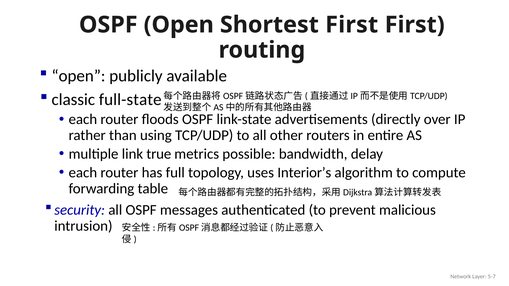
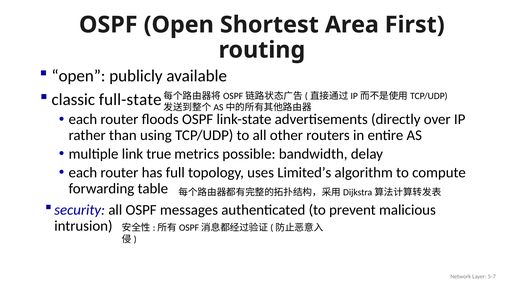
Shortest First: First -> Area (352, 25)
Interior’s: Interior’s -> Limited’s (304, 173)
